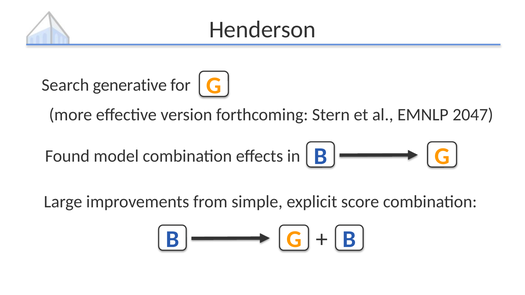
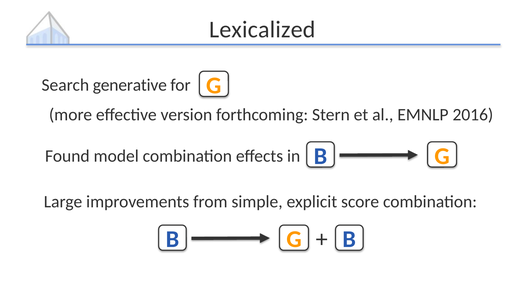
Henderson: Henderson -> Lexicalized (262, 30)
2047: 2047 -> 2016 (473, 115)
